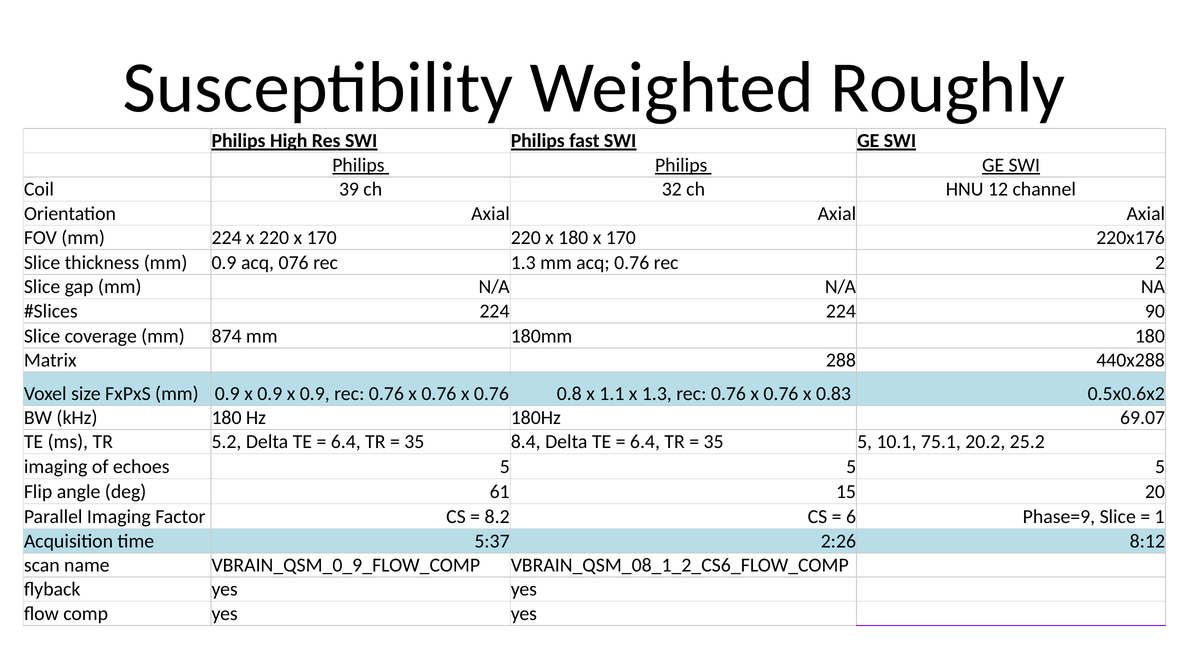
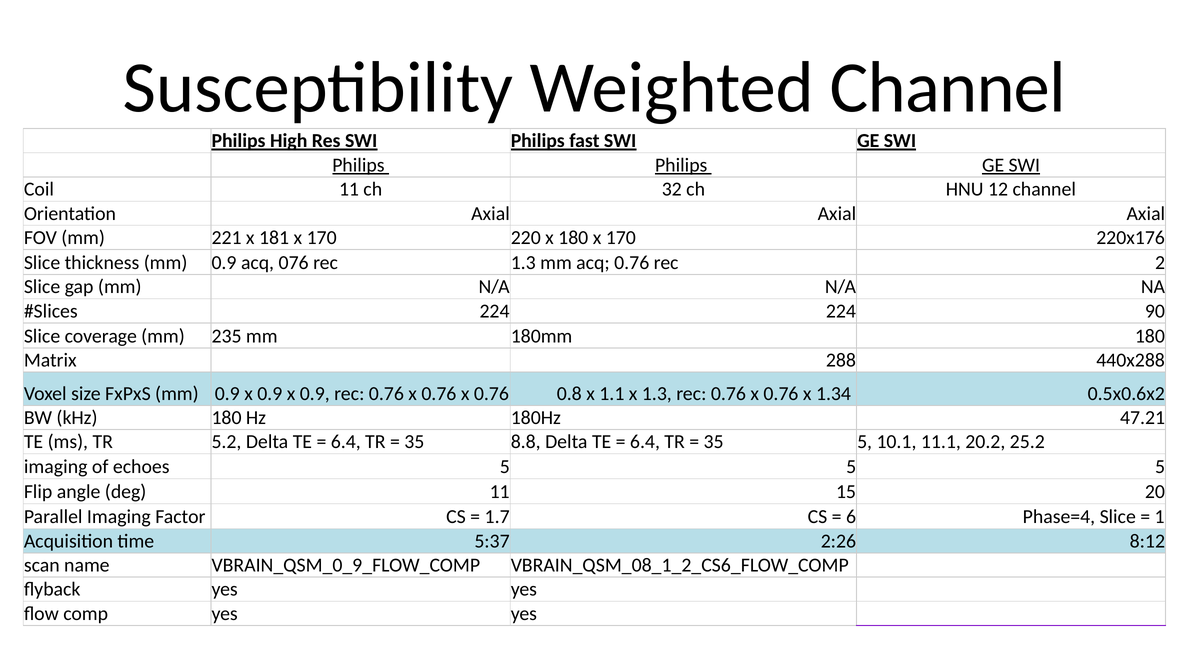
Weighted Roughly: Roughly -> Channel (948, 88)
Coil 39: 39 -> 11 (349, 189)
mm 224: 224 -> 221 (227, 238)
x 220: 220 -> 181 (274, 238)
874: 874 -> 235 (227, 336)
0.83: 0.83 -> 1.34 (834, 393)
69.07: 69.07 -> 47.21 (1143, 418)
8.4: 8.4 -> 8.8 (526, 442)
75.1: 75.1 -> 11.1 (941, 442)
deg 61: 61 -> 11 (500, 492)
8.2: 8.2 -> 1.7 (497, 517)
Phase=9: Phase=9 -> Phase=4 (1059, 517)
